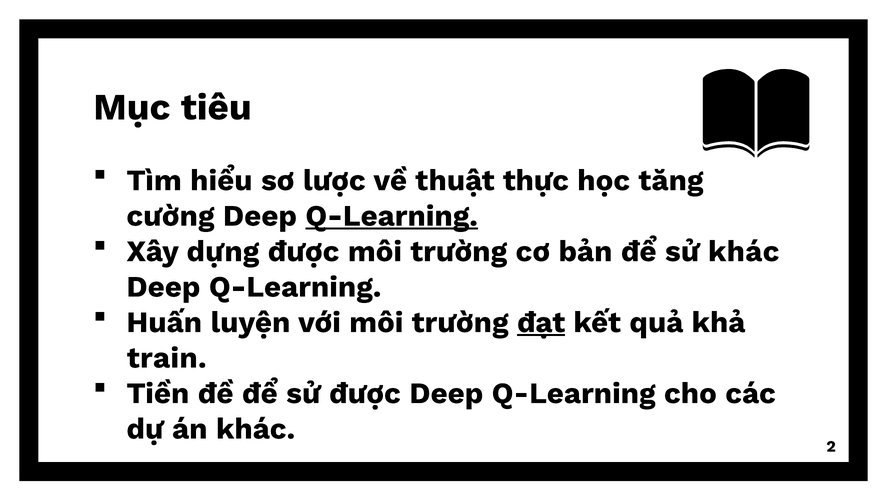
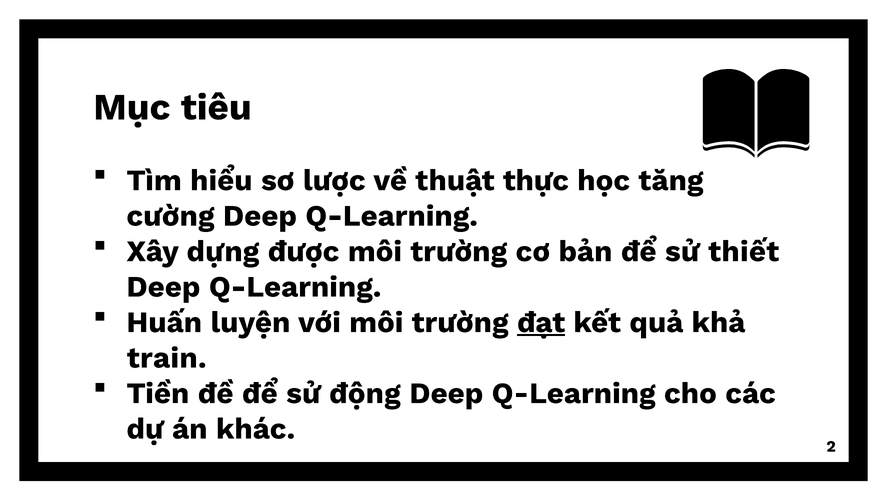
Q-Learning underline: present -> none (392, 216)
sử khác: khác -> thiết (744, 251)
sử được: được -> động (365, 393)
